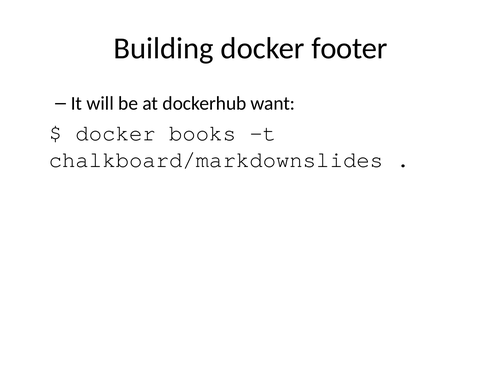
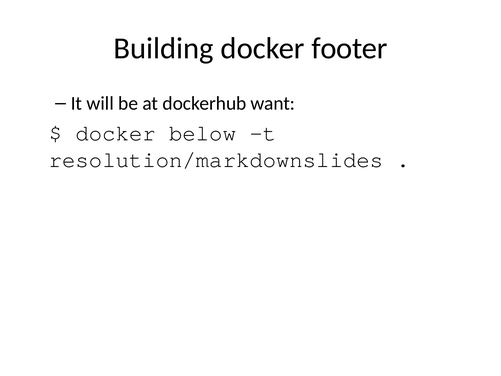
books: books -> below (203, 133)
chalkboard/markdownslides: chalkboard/markdownslides -> resolution/markdownslides (216, 160)
